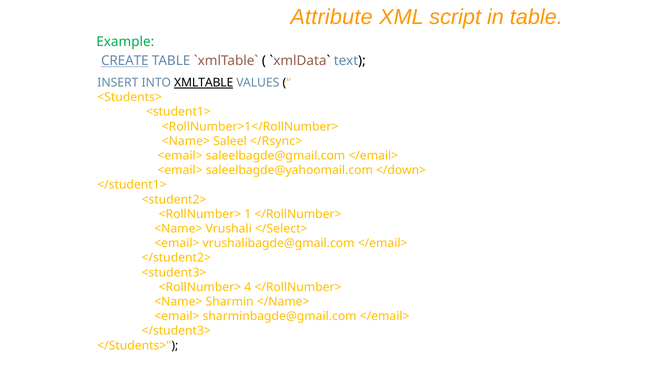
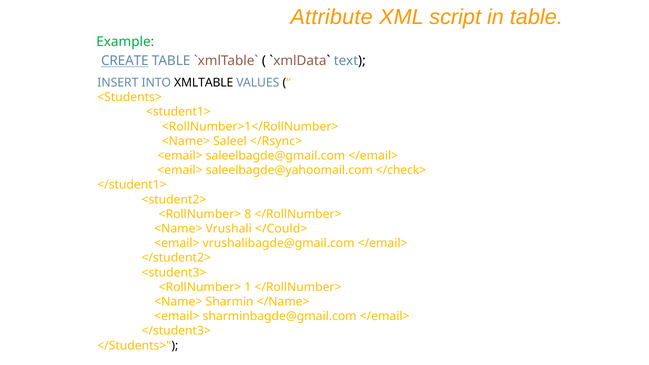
XMLTABLE underline: present -> none (204, 83)
</down>: </down> -> </check> (401, 170)
1: 1 -> 8 (248, 214)
</Select>: </Select> -> </Could> (281, 229)
4: 4 -> 1 (248, 287)
